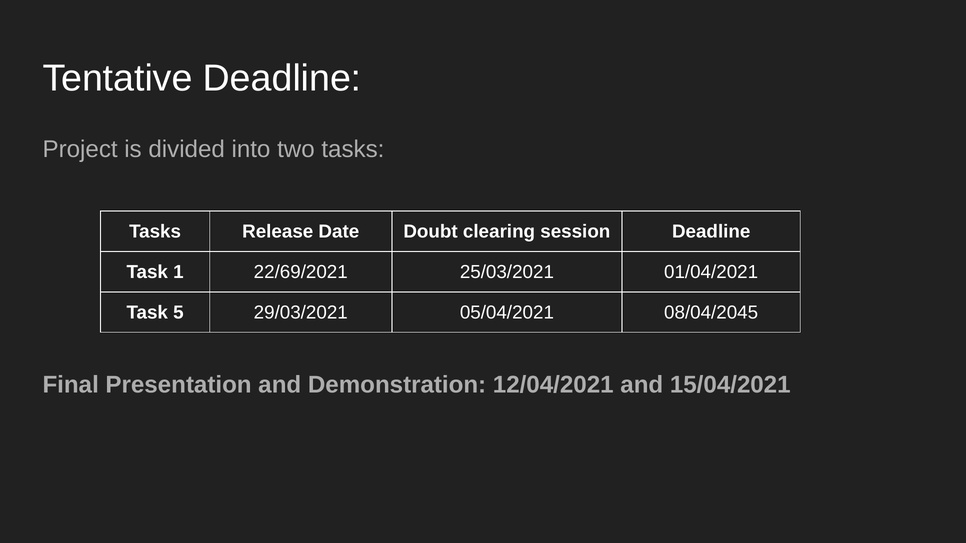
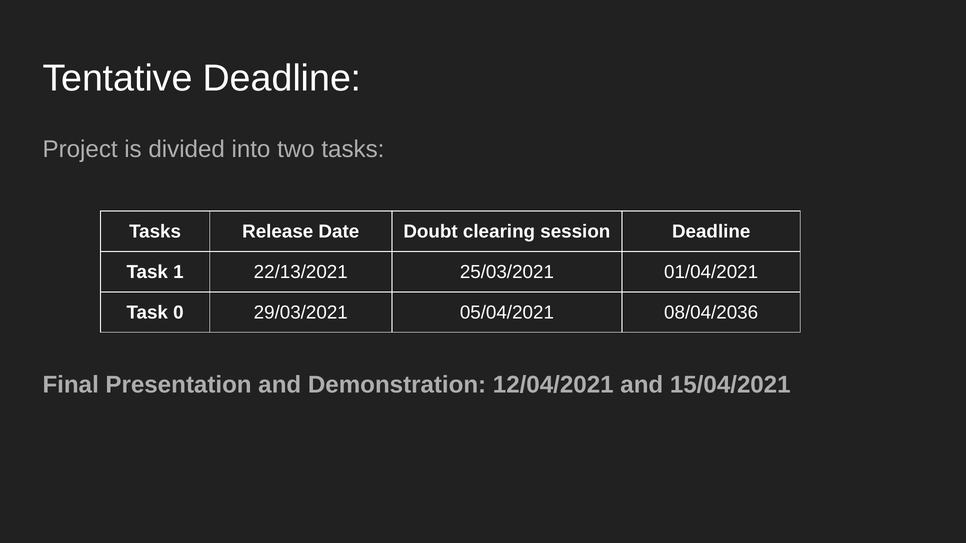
22/69/2021: 22/69/2021 -> 22/13/2021 (301, 272)
5: 5 -> 0 (178, 313)
08/04/2045: 08/04/2045 -> 08/04/2036 (711, 313)
